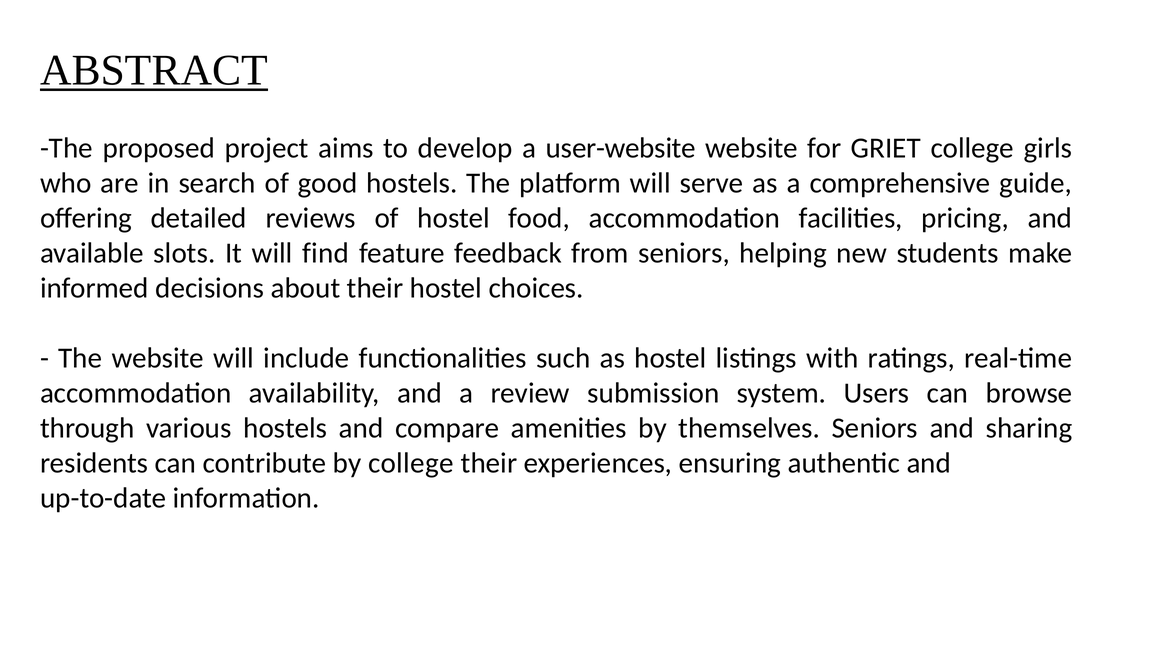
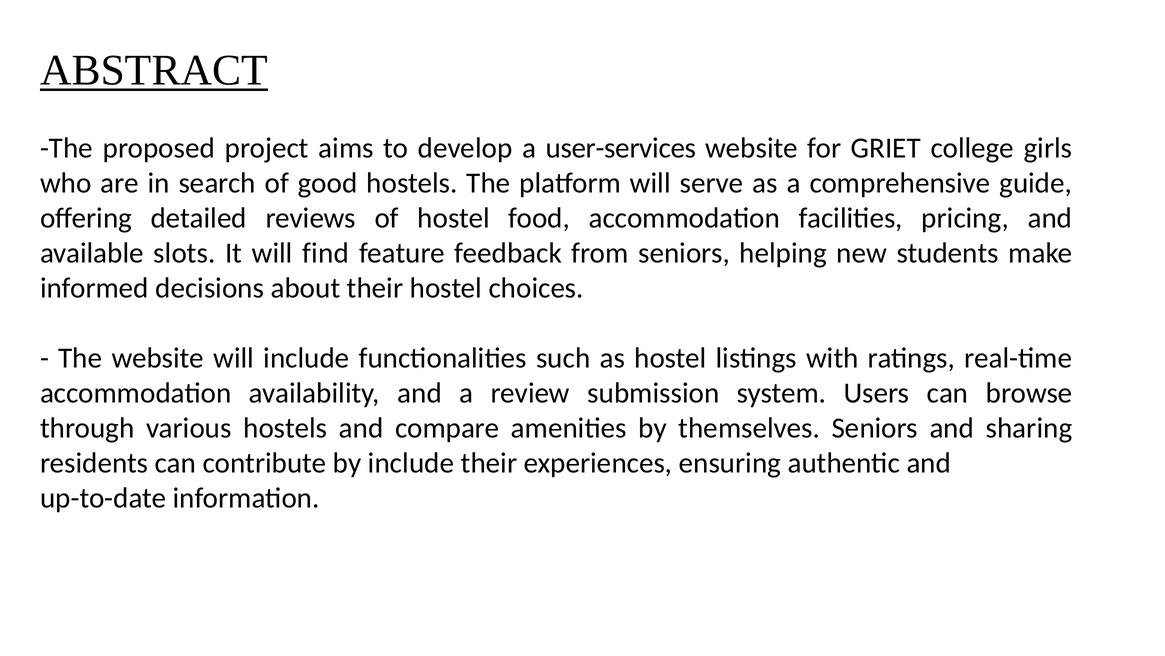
user-website: user-website -> user-services (621, 148)
by college: college -> include (411, 463)
